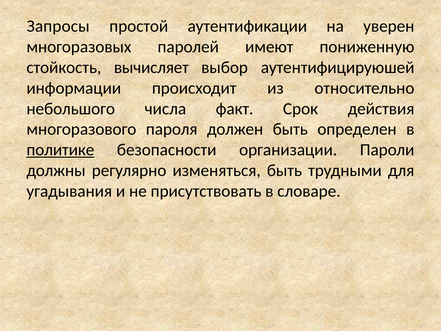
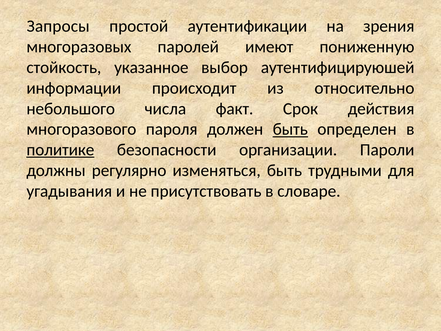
уверен: уверен -> зрения (389, 26)
вычисляет: вычисляет -> указанное (151, 67)
быть underline: none -> present (290, 129)
